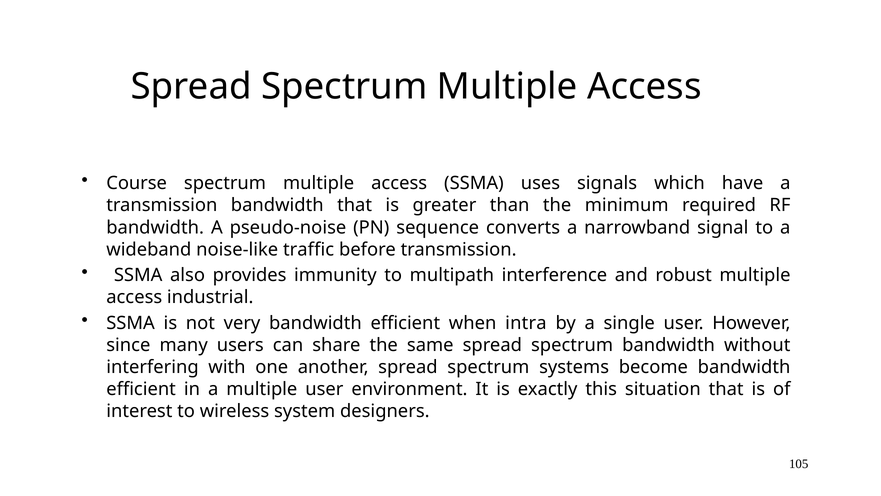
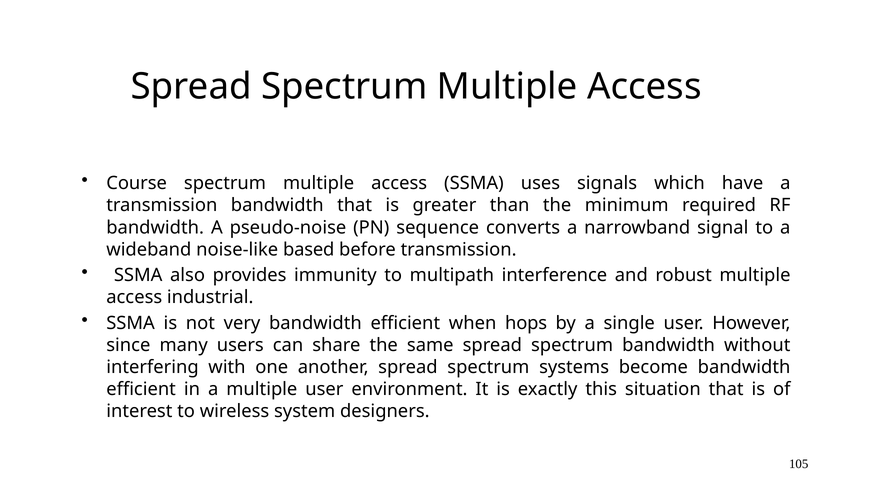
traffic: traffic -> based (309, 249)
intra: intra -> hops (526, 323)
